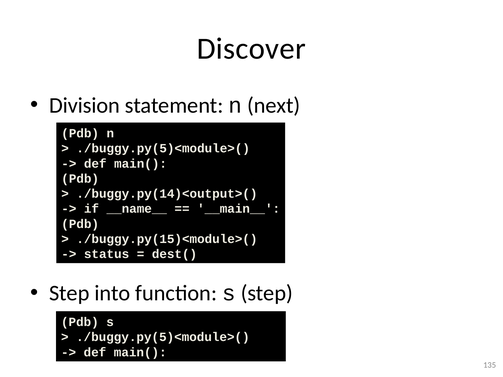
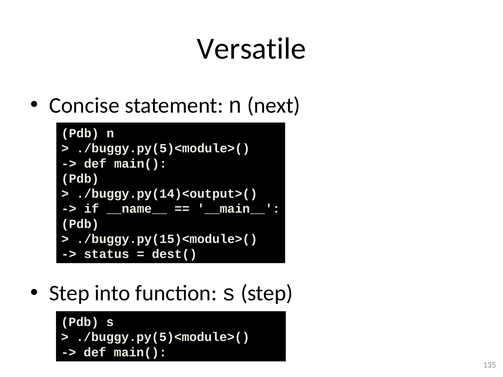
Discover: Discover -> Versatile (251, 49)
Division: Division -> Concise (84, 106)
